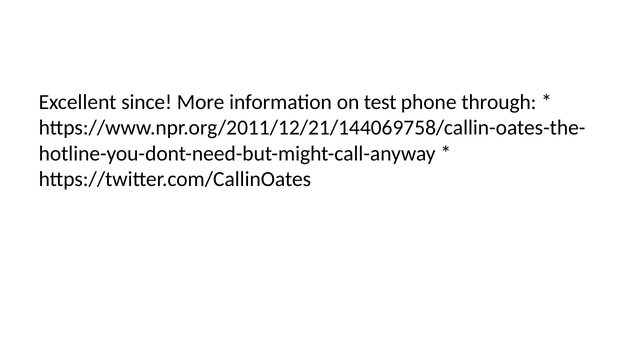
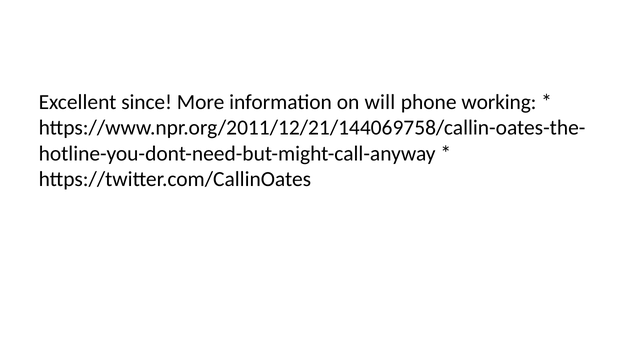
test: test -> will (380, 102)
through: through -> working (499, 102)
